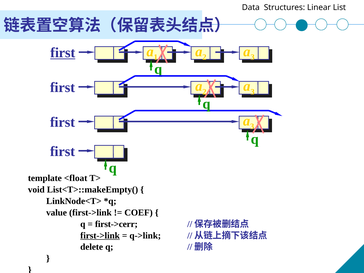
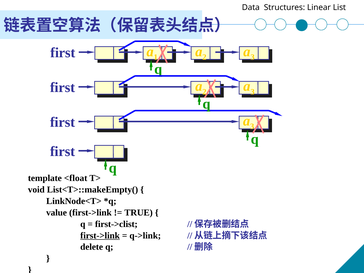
first underline: present -> none (63, 53)
COEF: COEF -> TRUE (139, 213)
first->cerr: first->cerr -> first->clist (116, 224)
